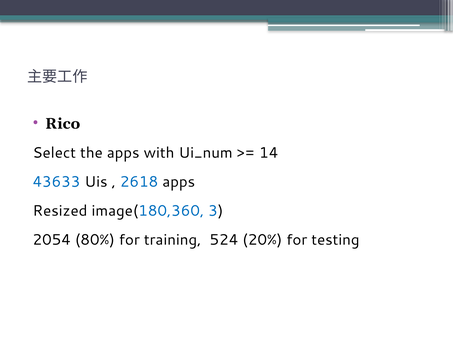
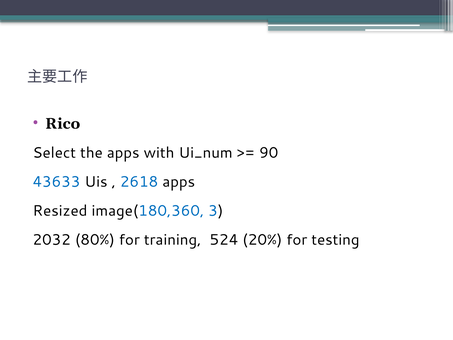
14: 14 -> 90 (269, 153)
2054: 2054 -> 2032 (52, 240)
